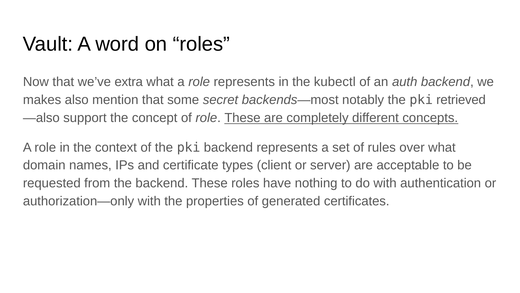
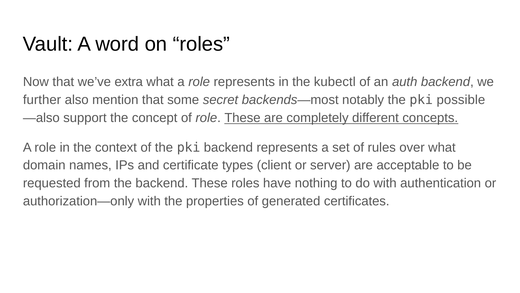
makes: makes -> further (42, 100)
retrieved: retrieved -> possible (461, 100)
